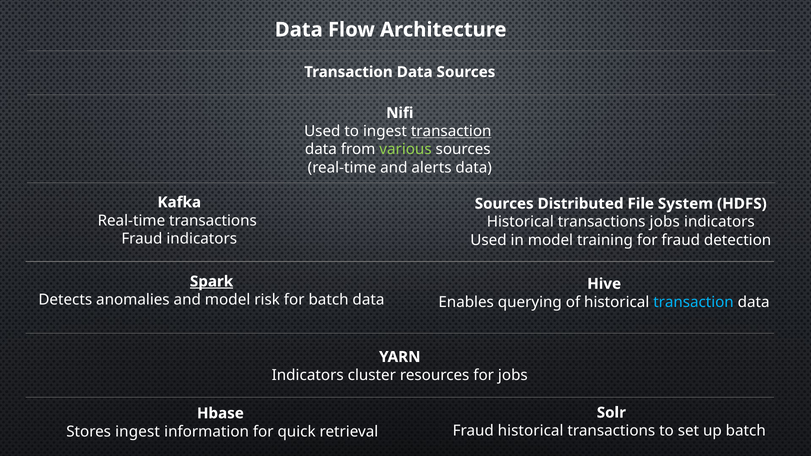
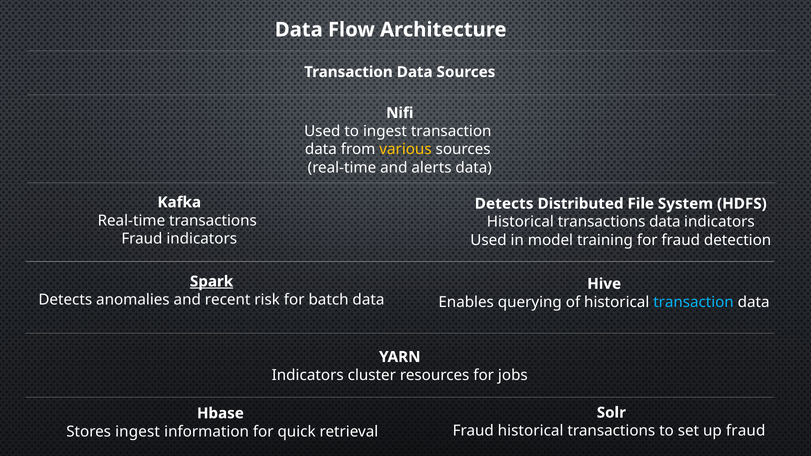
transaction underline: present -> none (451, 131)
various colour: light green -> yellow (406, 150)
Sources: Sources -> Detects (504, 204)
transactions jobs: jobs -> data (665, 222)
and model: model -> recent (228, 300)
up batch: batch -> fraud (746, 431)
